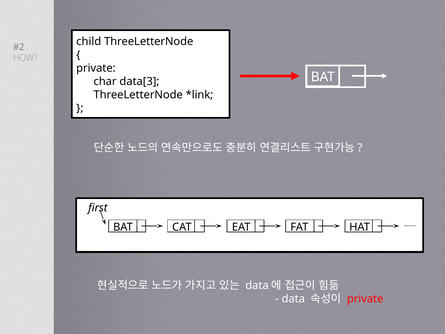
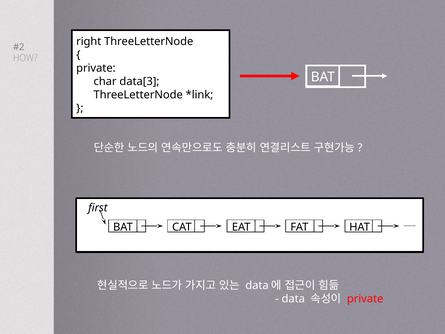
child: child -> right (89, 41)
